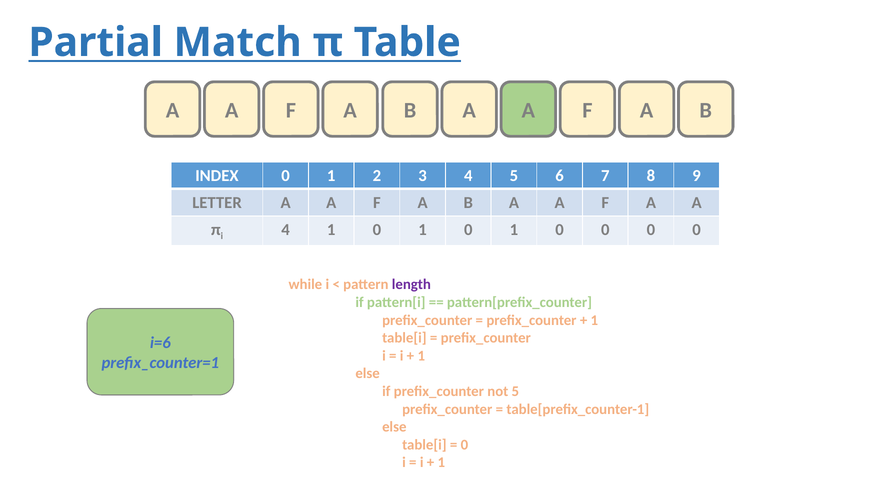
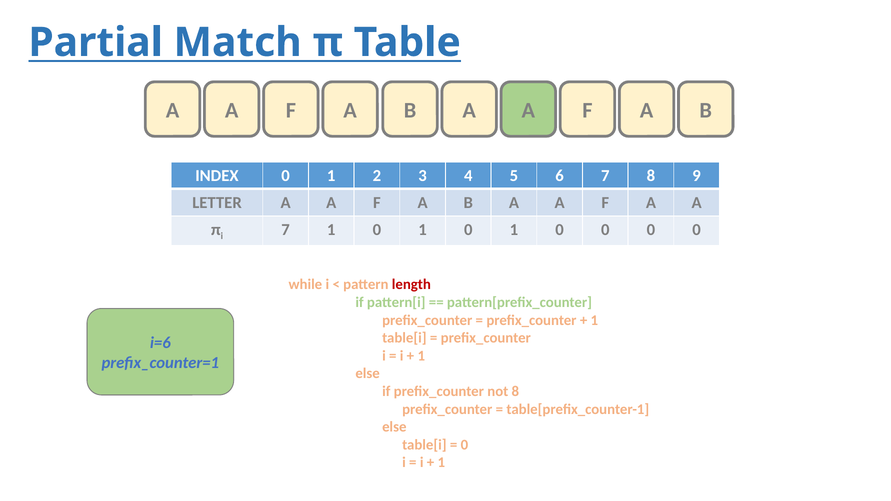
i 4: 4 -> 7 (286, 230)
length colour: purple -> red (411, 285)
not 5: 5 -> 8 (515, 391)
